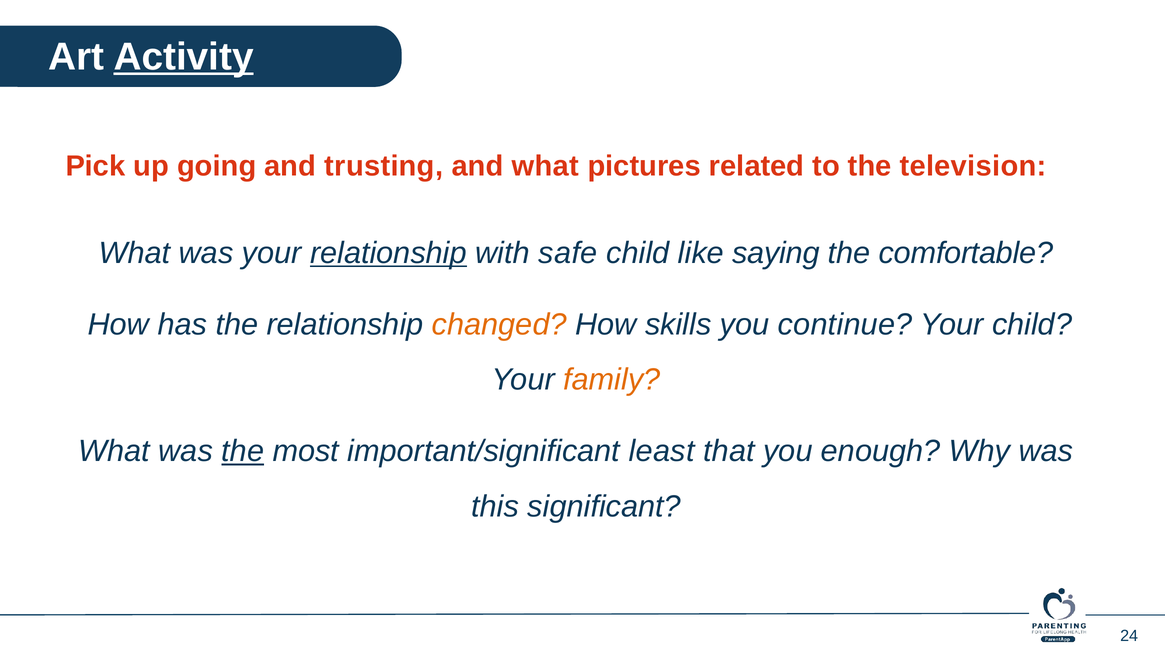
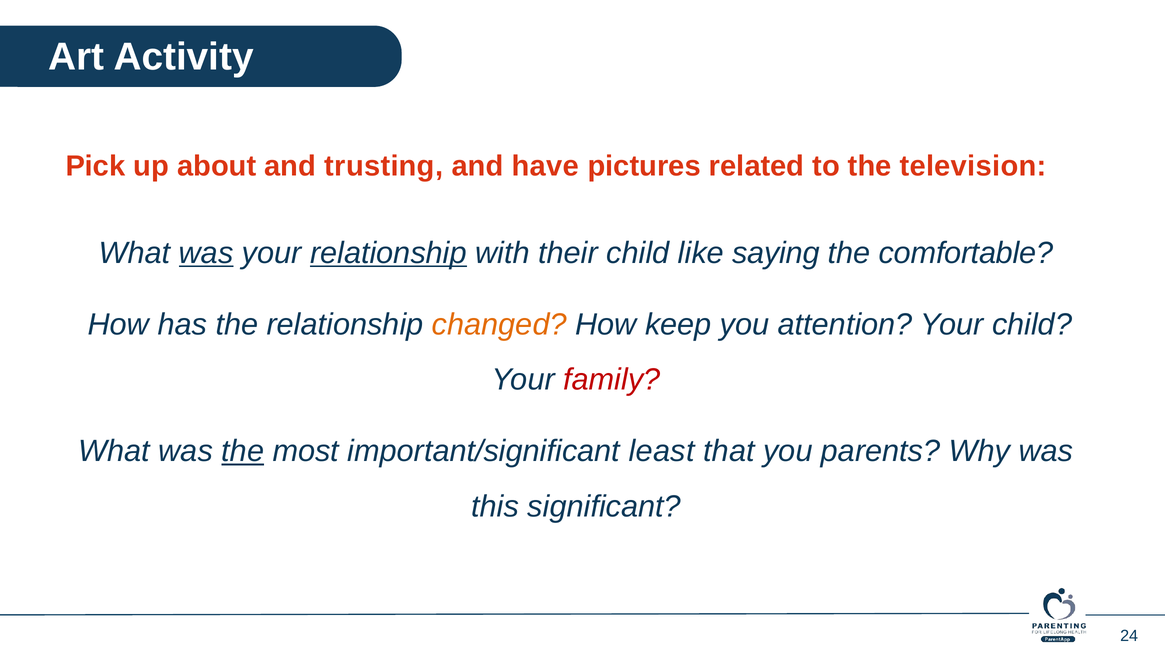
Activity underline: present -> none (184, 57)
going: going -> about (217, 166)
and what: what -> have (545, 166)
was underline: none -> present (206, 253)
safe: safe -> their (568, 253)
skills: skills -> keep (678, 325)
continue: continue -> attention (845, 325)
family colour: orange -> red (612, 380)
enough: enough -> parents (881, 452)
